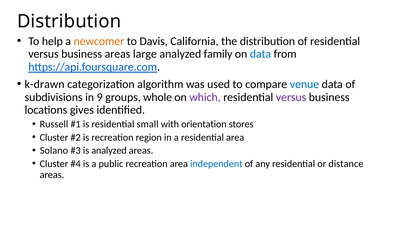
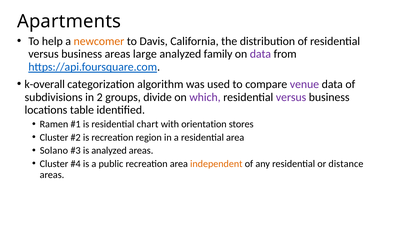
Distribution: Distribution -> Apartments (69, 21)
data colour: blue -> purple (260, 54)
k-drawn: k-drawn -> k-overall (45, 84)
venue colour: blue -> purple (304, 84)
9: 9 -> 2 (100, 97)
whole: whole -> divide (158, 97)
gives: gives -> table (82, 110)
Russell: Russell -> Ramen (54, 124)
small: small -> chart (148, 124)
independent colour: blue -> orange (216, 163)
